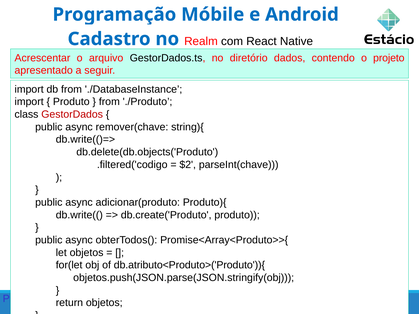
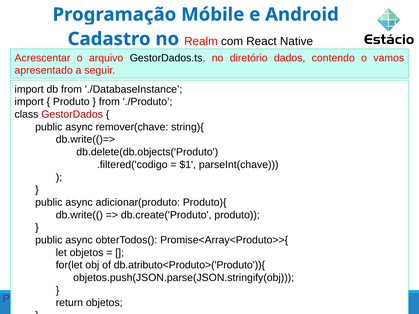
projeto: projeto -> vamos (389, 58)
$2: $2 -> $1 (188, 165)
